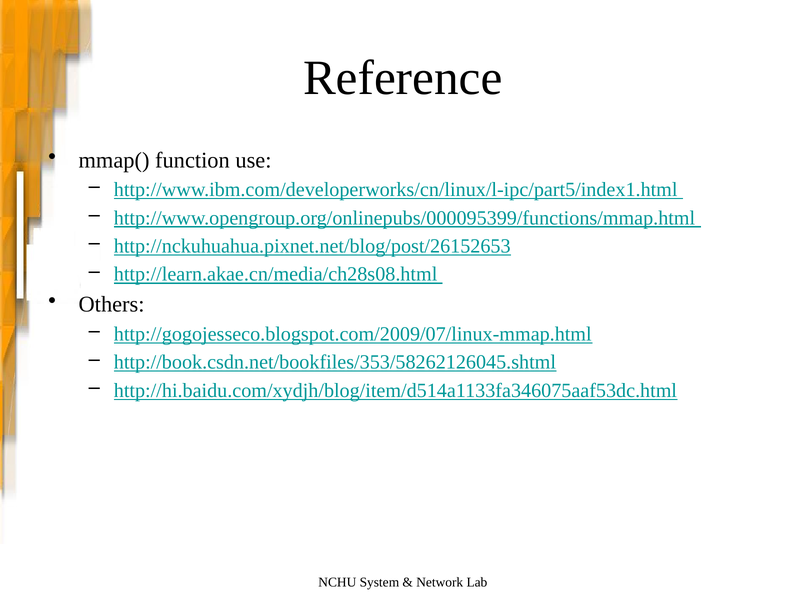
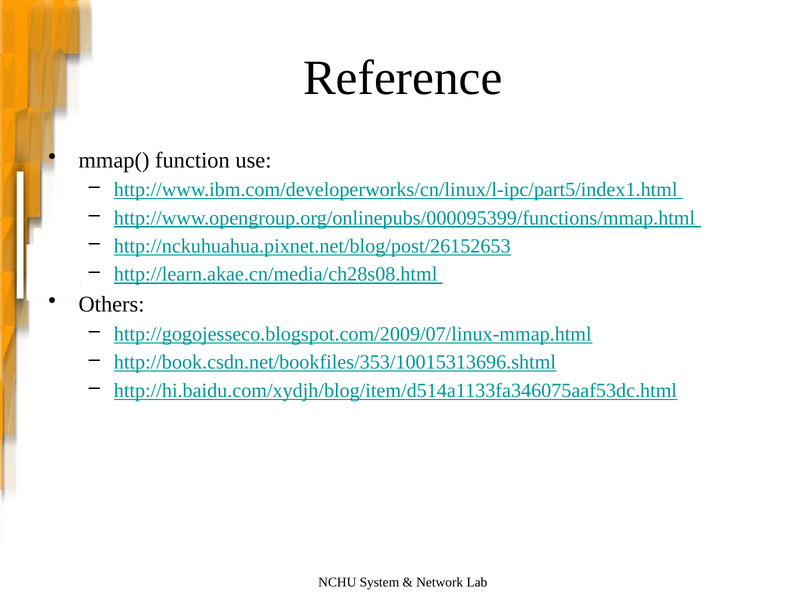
http://book.csdn.net/bookfiles/353/58262126045.shtml: http://book.csdn.net/bookfiles/353/58262126045.shtml -> http://book.csdn.net/bookfiles/353/10015313696.shtml (335, 362)
